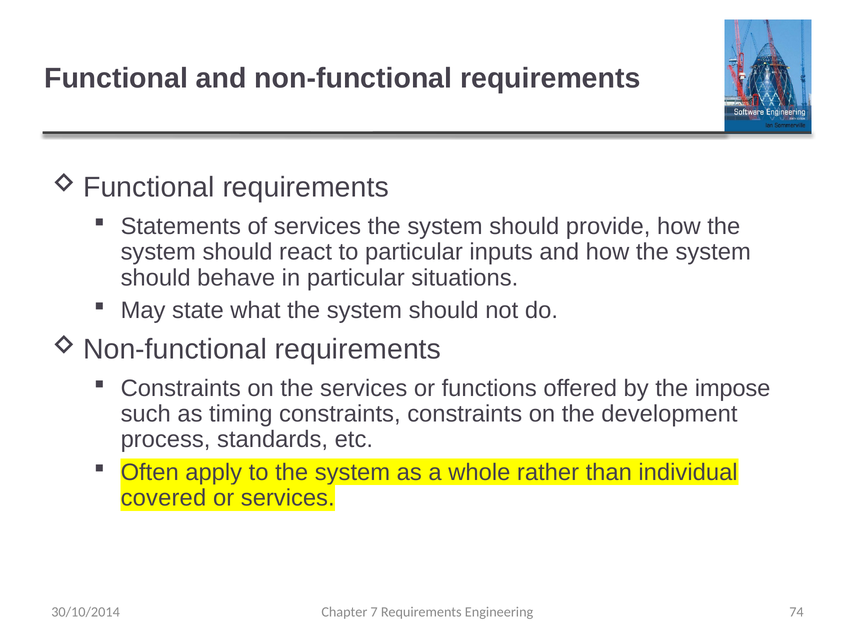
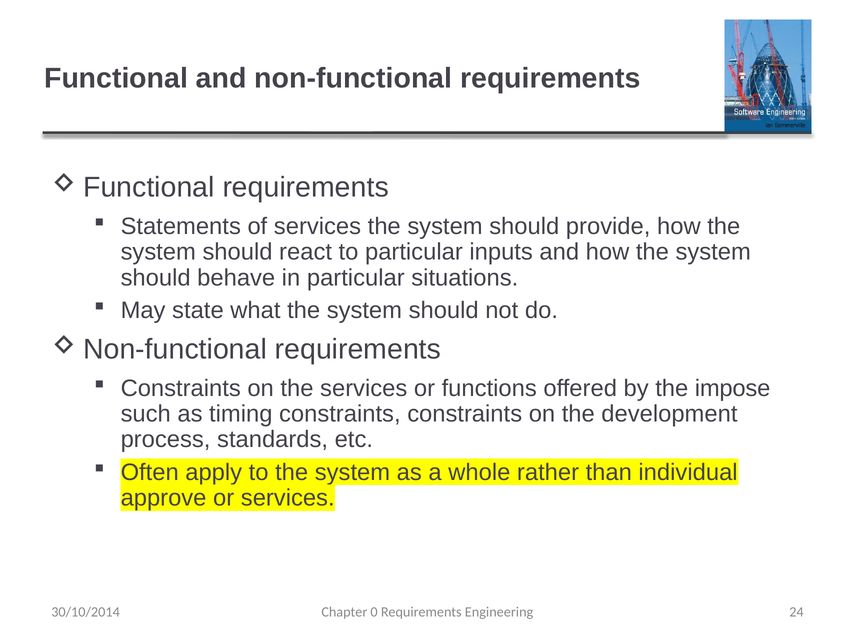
covered: covered -> approve (164, 498)
7: 7 -> 0 (374, 612)
74: 74 -> 24 (796, 612)
